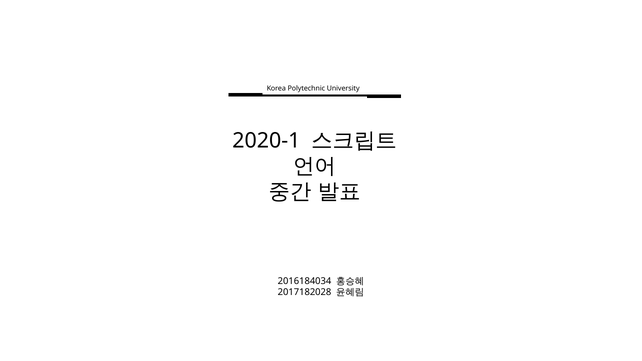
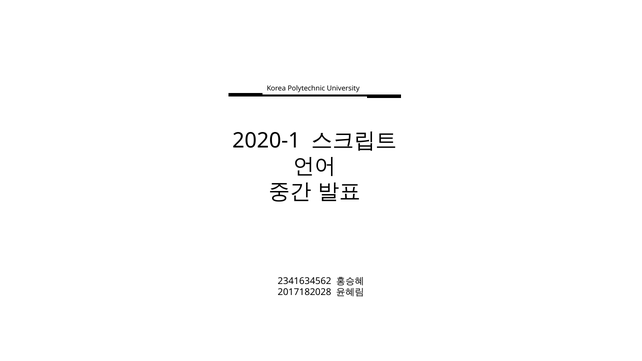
2016184034: 2016184034 -> 2341634562 (305, 281)
